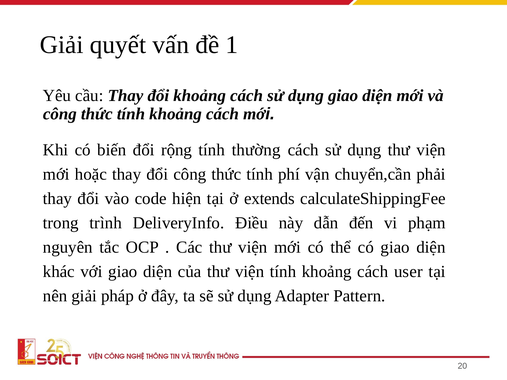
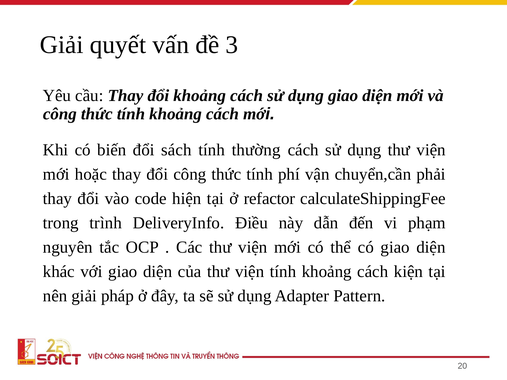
1: 1 -> 3 (232, 45)
rộng: rộng -> sách (176, 150)
extends: extends -> refactor (269, 199)
user: user -> kiện (408, 272)
